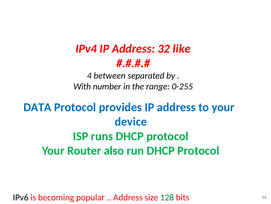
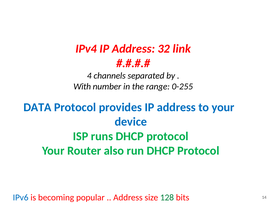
like: like -> link (182, 49)
between: between -> channels (110, 75)
IPv6 colour: black -> blue (21, 197)
